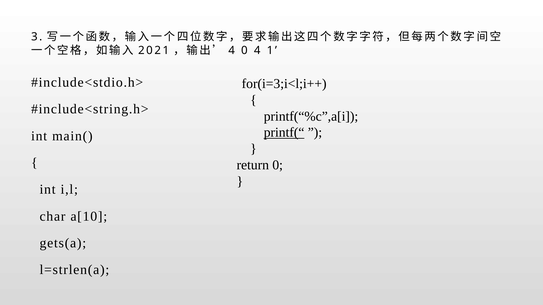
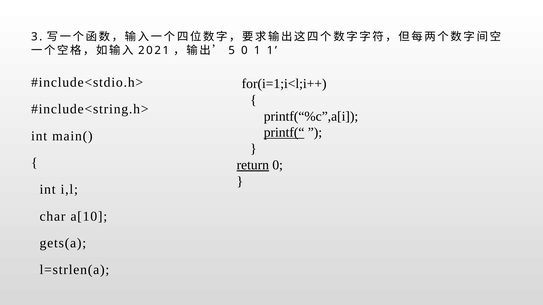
4: 4 -> 5 (232, 50)
0 4: 4 -> 1 (257, 50)
for(i=3;i<l;i++: for(i=3;i<l;i++ -> for(i=1;i<l;i++ (284, 84)
return underline: none -> present (253, 165)
